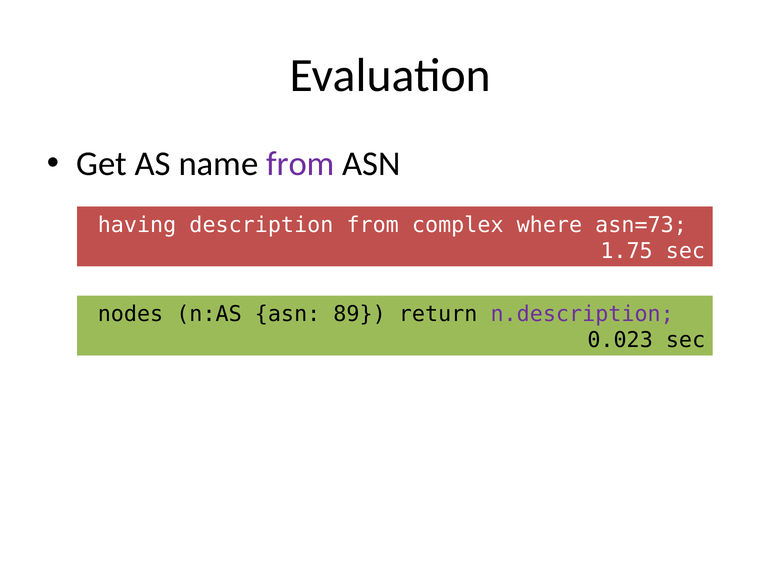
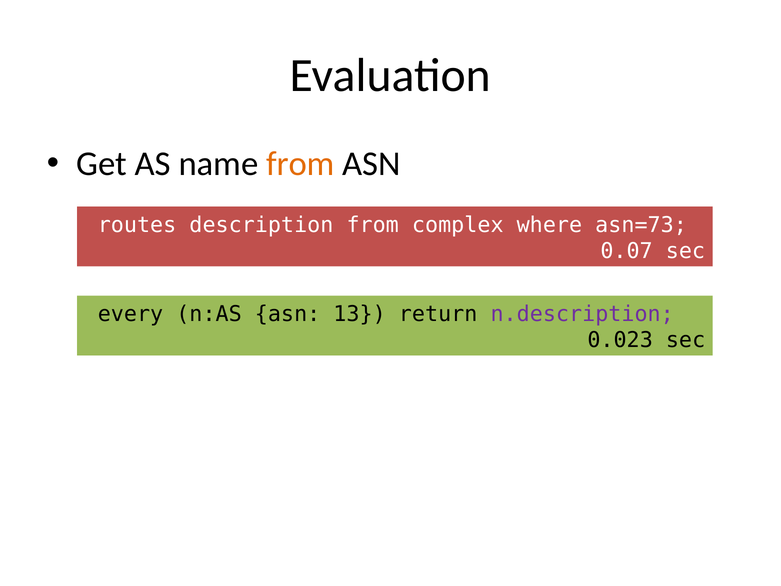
from colour: purple -> orange (300, 164)
having: having -> routes (137, 225)
1.75: 1.75 -> 0.07 (627, 251)
nodes: nodes -> every (130, 314)
89: 89 -> 13 (360, 314)
